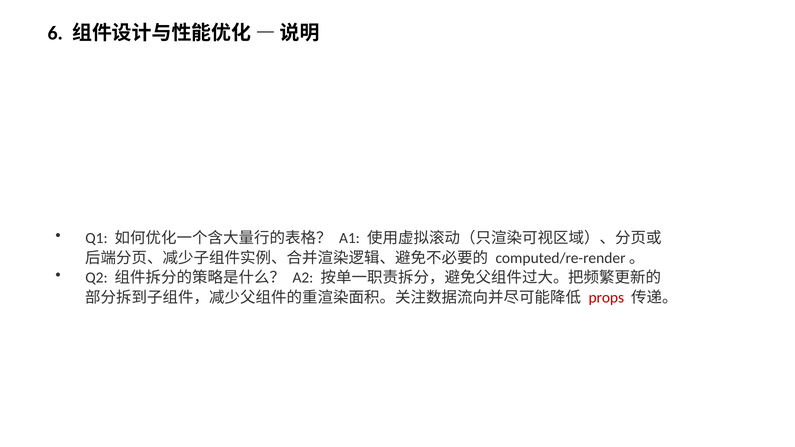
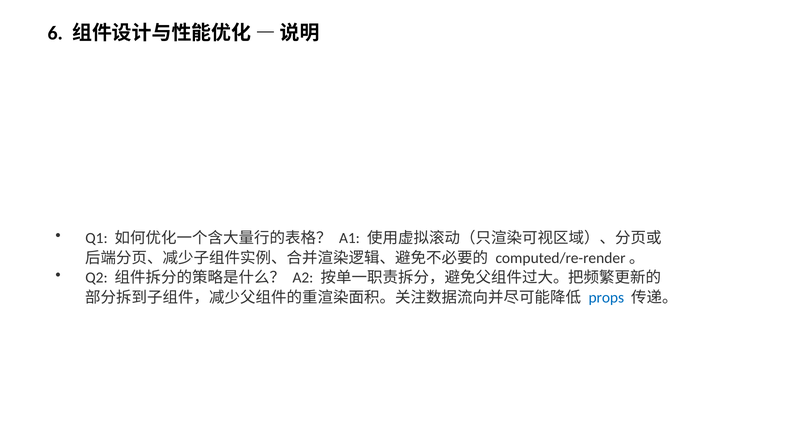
props colour: red -> blue (606, 298)
